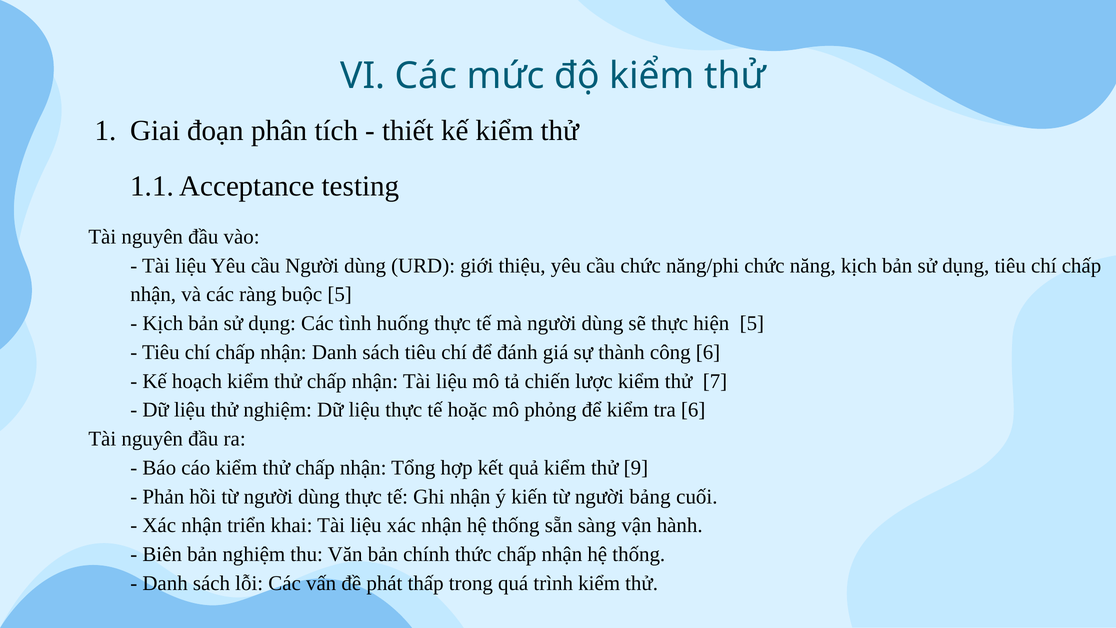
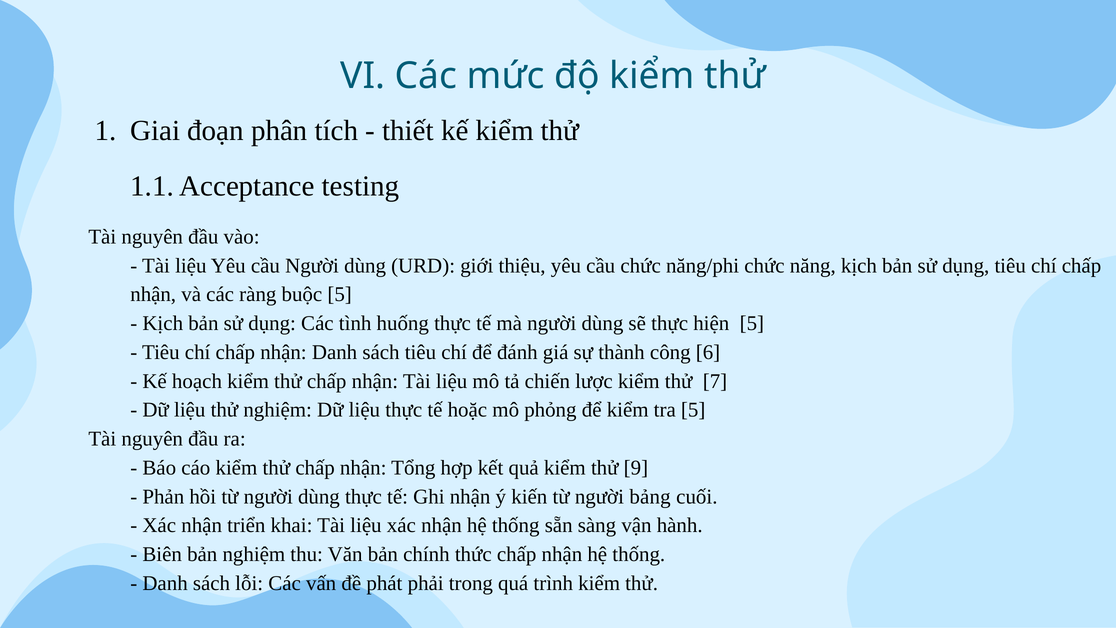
tra 6: 6 -> 5 (693, 410)
thấp: thấp -> phải (426, 583)
